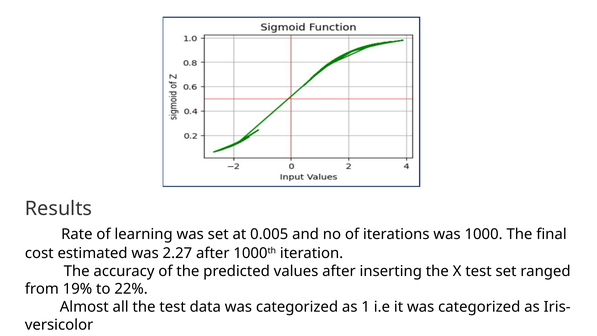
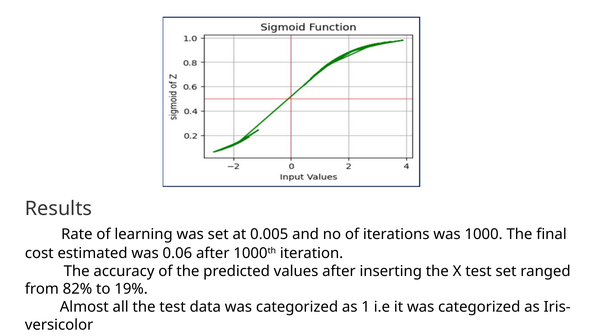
2.27: 2.27 -> 0.06 (177, 253)
19%: 19% -> 82% (77, 289)
22%: 22% -> 19% (131, 289)
